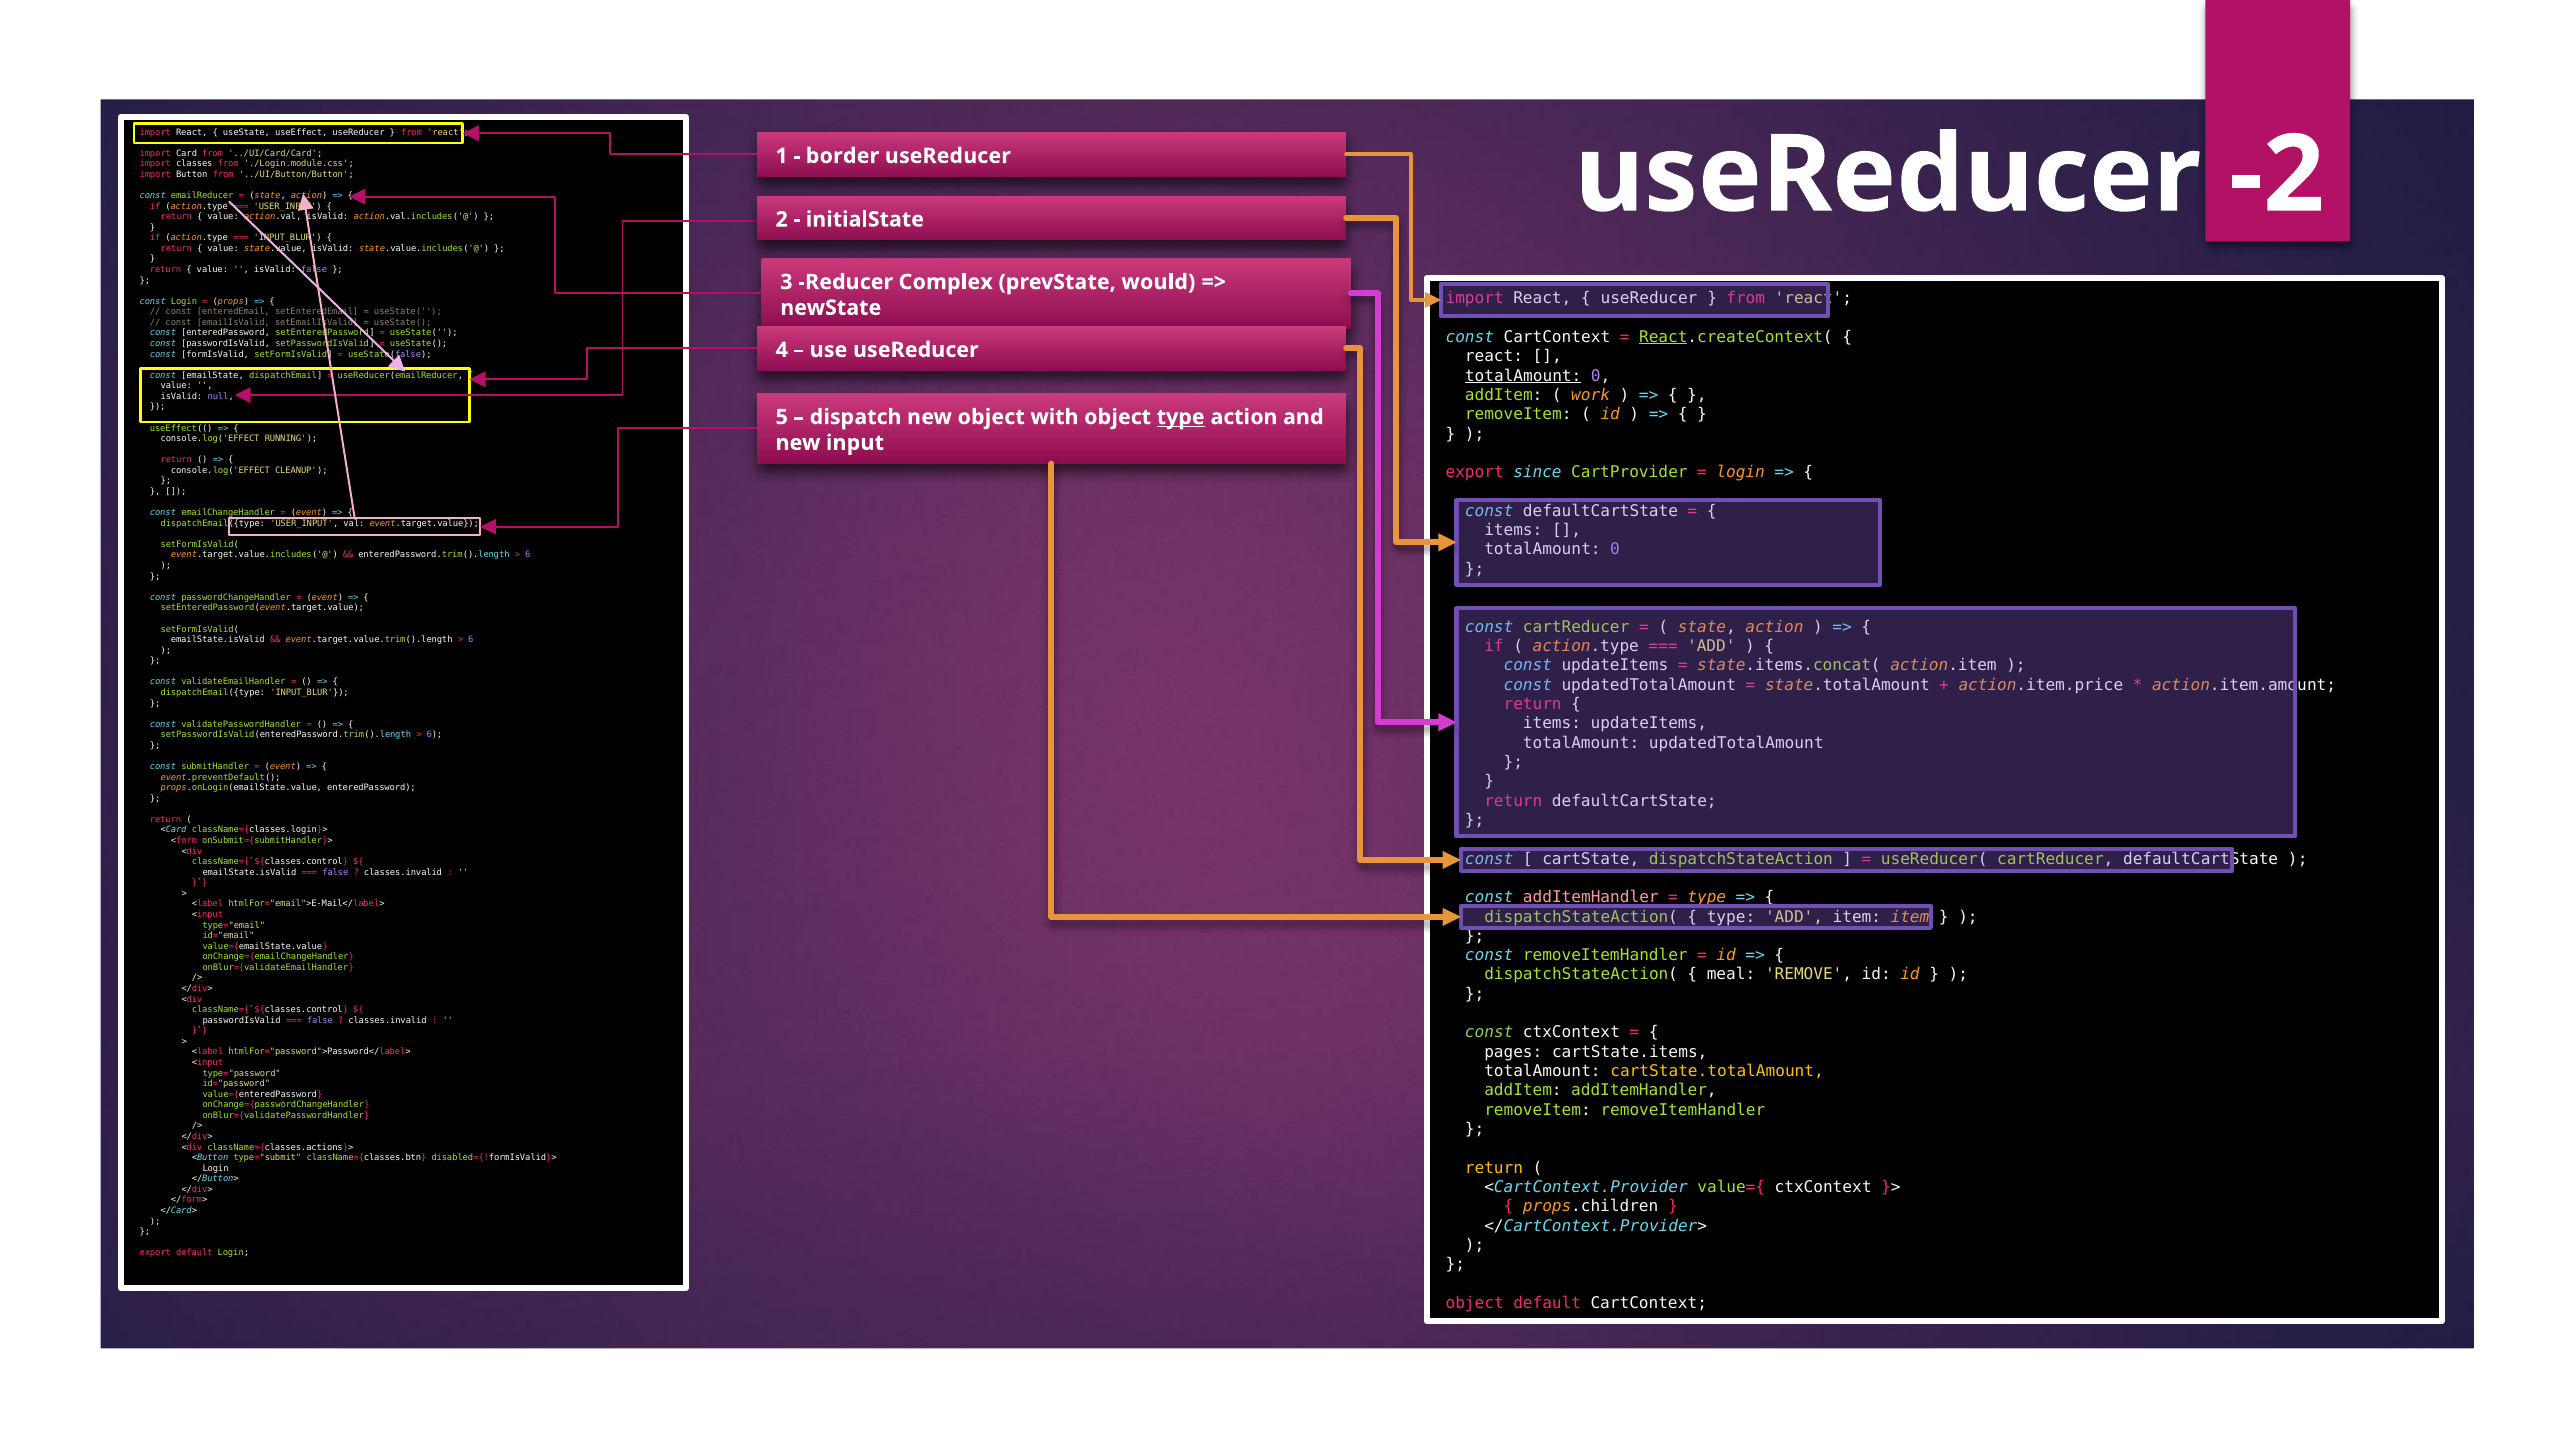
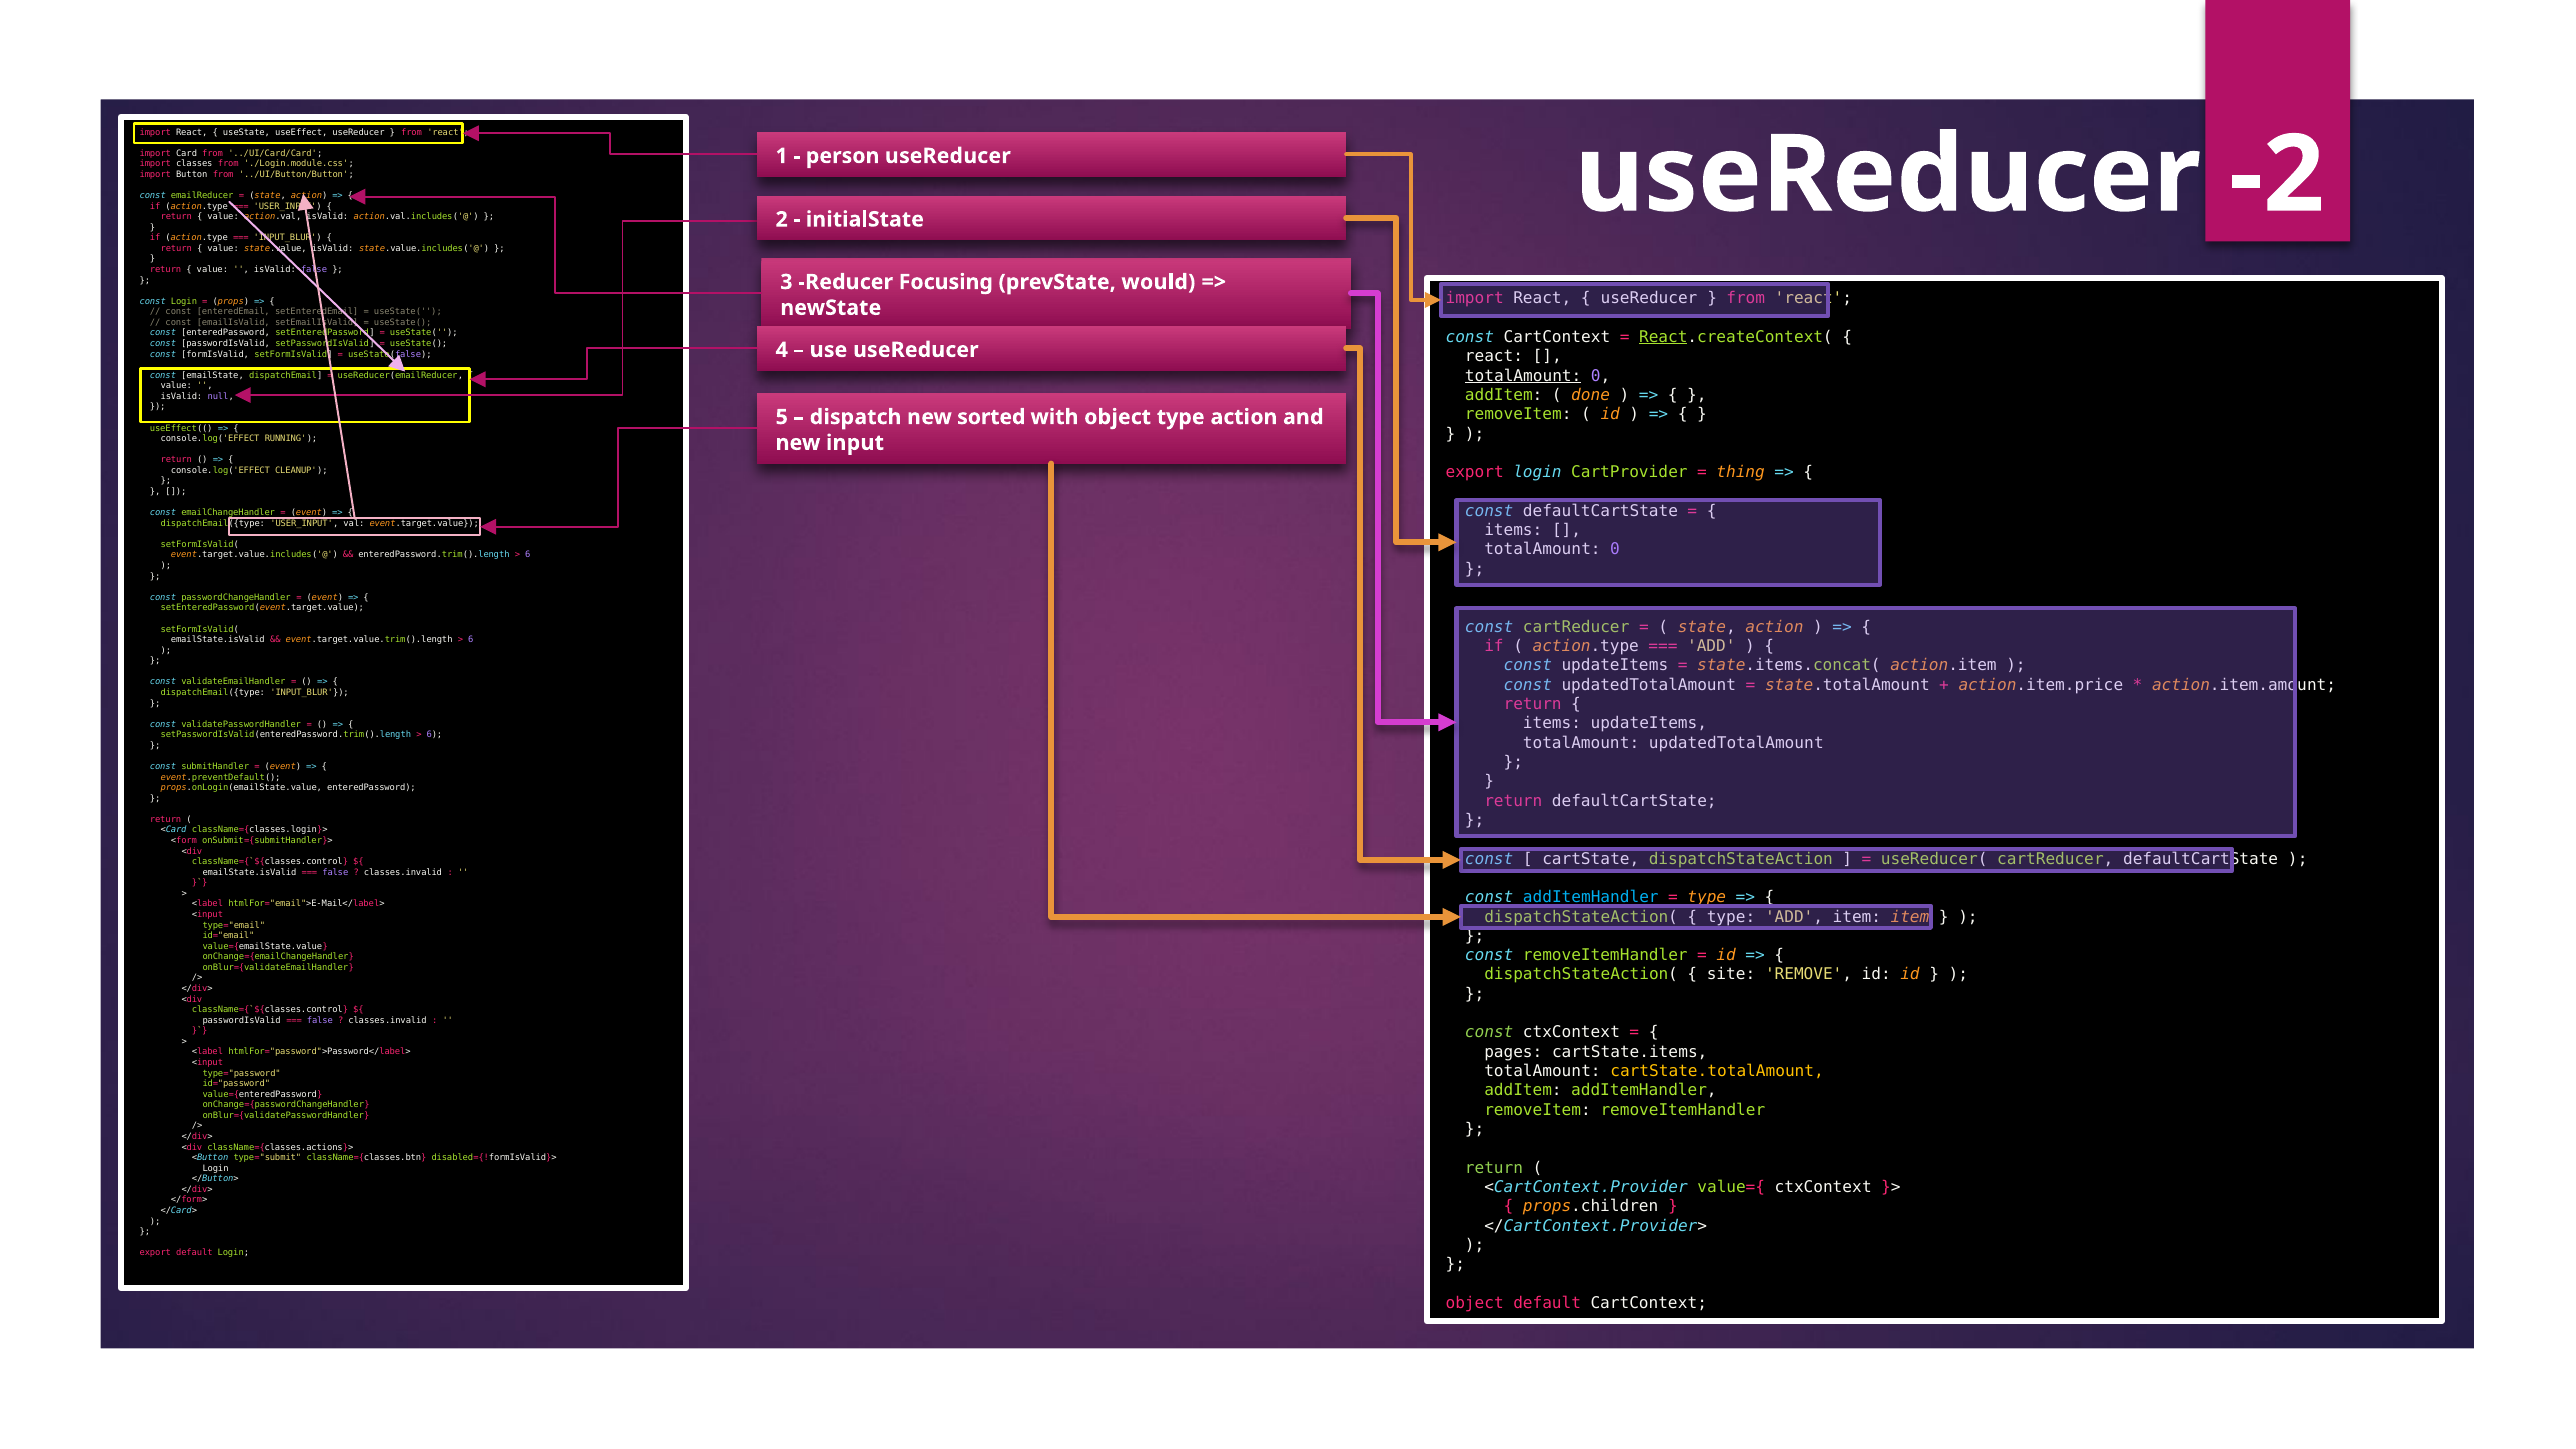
border: border -> person (843, 156)
Complex: Complex -> Focusing (946, 282)
work: work -> done (1591, 395)
new object: object -> sorted (991, 417)
type underline: present -> none (1181, 417)
since: since -> login (1537, 472)
login: login -> thing (1741, 472)
addItemHandler colour: pink -> light blue (1591, 897)
meal: meal -> site (1731, 975)
return colour: yellow -> light green (1494, 1168)
